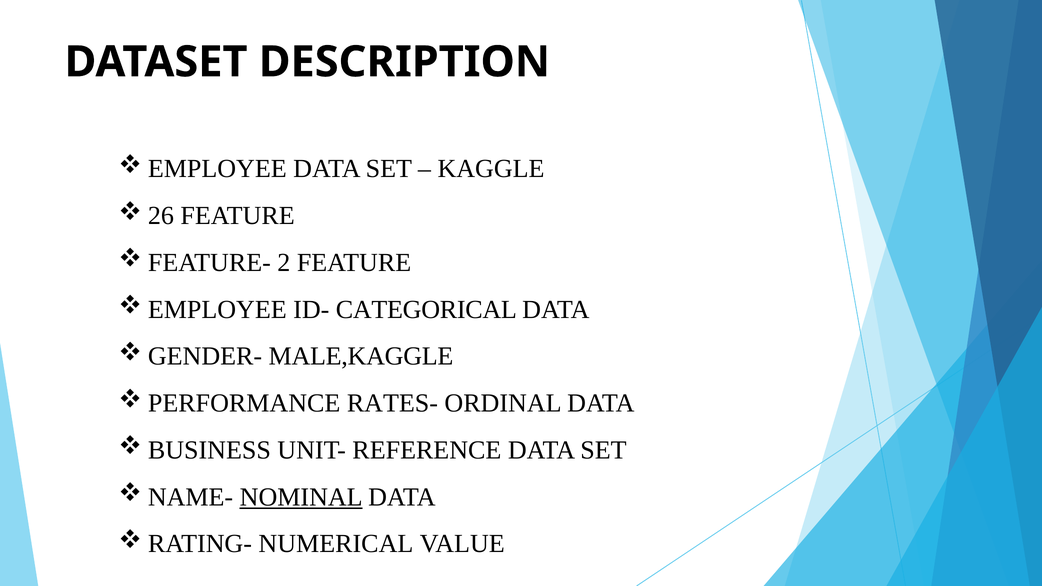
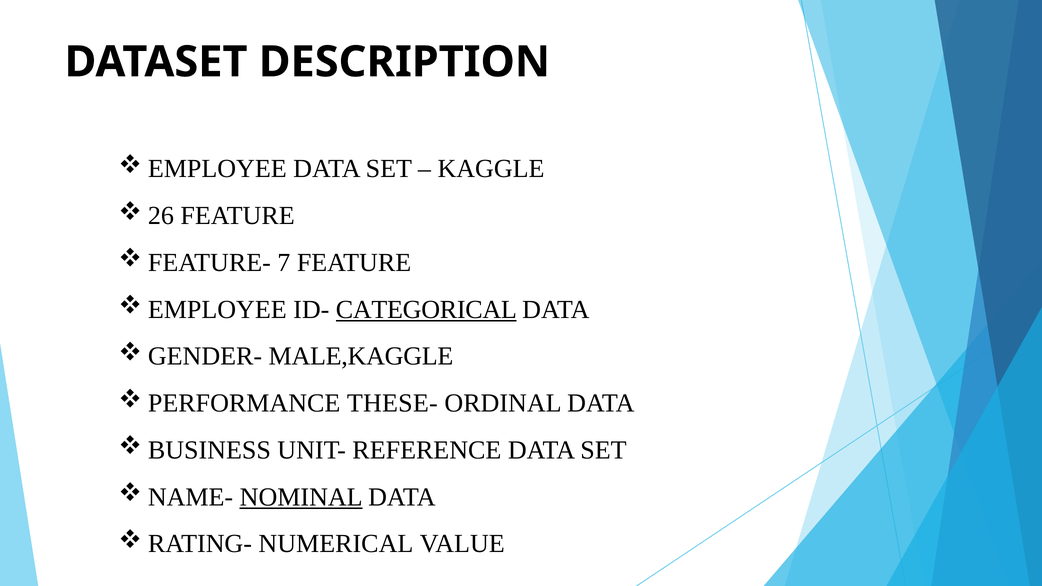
2: 2 -> 7 (284, 263)
CATEGORICAL underline: none -> present (426, 310)
RATES-: RATES- -> THESE- (392, 403)
